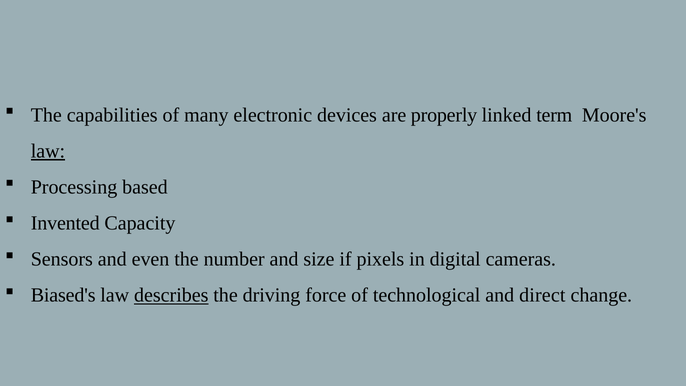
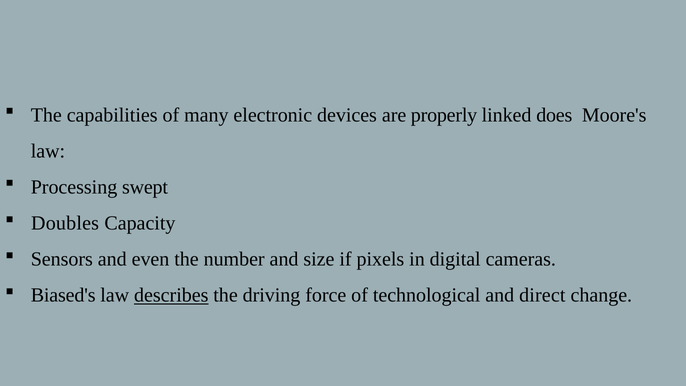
term: term -> does (554, 115)
law underline: present -> none (48, 151)
based: based -> swept (145, 187)
Invented: Invented -> Doubles (65, 223)
